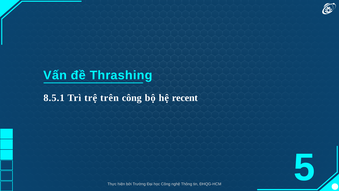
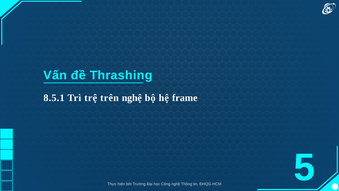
trên công: công -> nghệ (132, 98)
recent: recent -> frame (185, 98)
